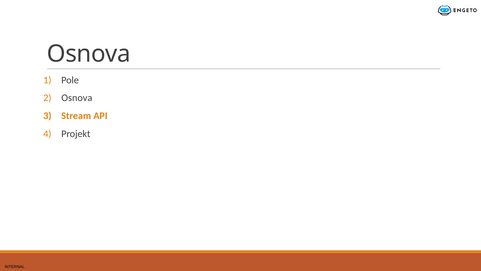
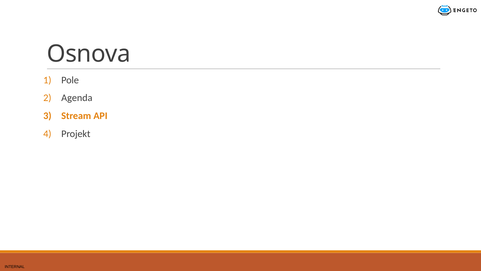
Osnova: Osnova -> Agenda (77, 98)
